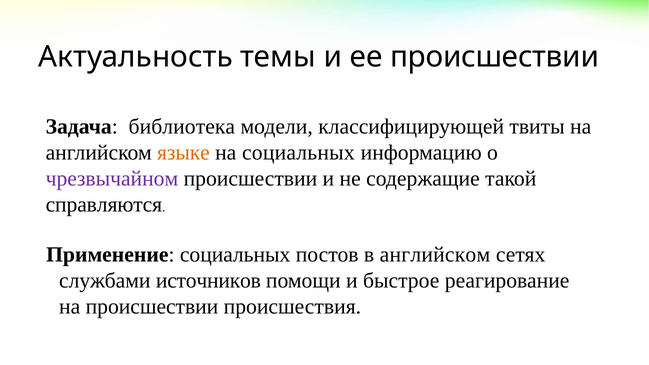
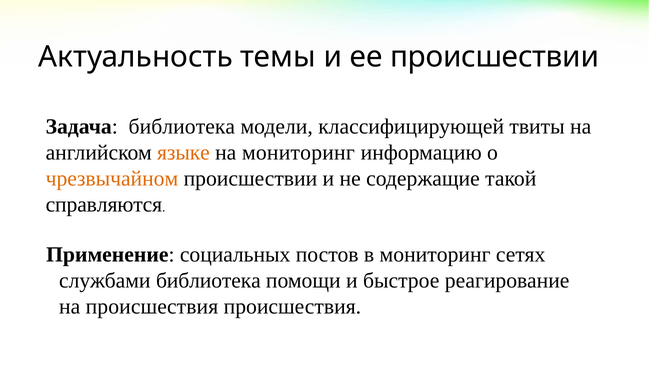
на социальных: социальных -> мониторинг (298, 153)
чрезвычайном colour: purple -> orange (112, 179)
в английском: английском -> мониторинг (435, 254)
службами источников: источников -> библиотека (208, 280)
на происшествии: происшествии -> происшествия (152, 306)
